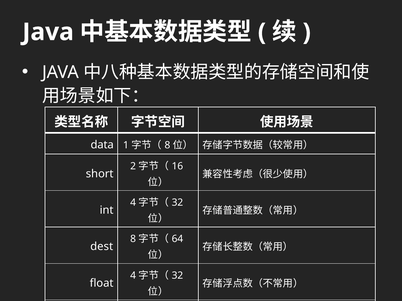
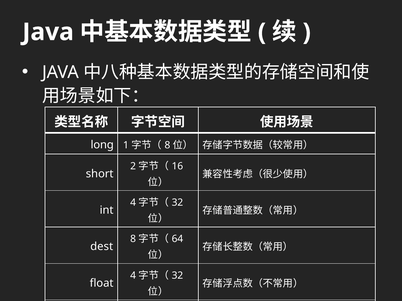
data: data -> long (102, 145)
